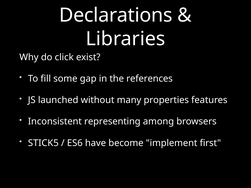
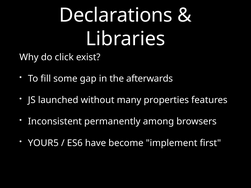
references: references -> afterwards (150, 79)
representing: representing -> permanently (112, 122)
STICK5: STICK5 -> YOUR5 (43, 143)
